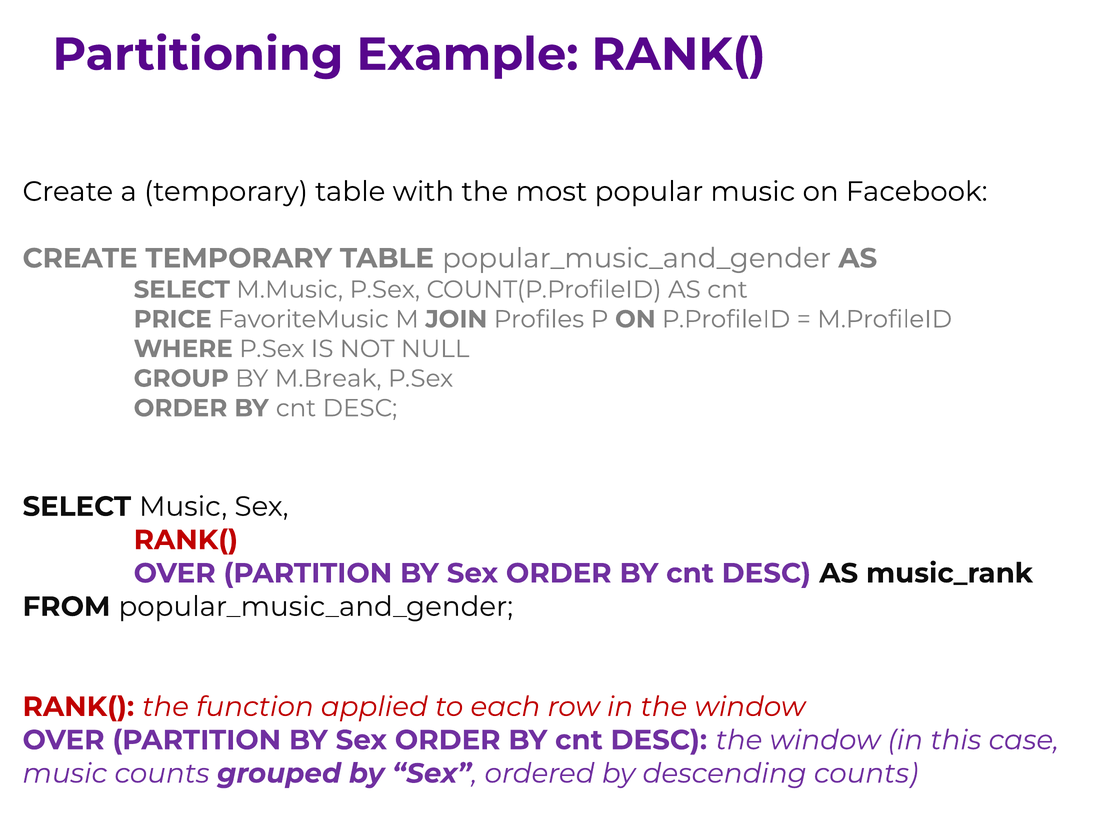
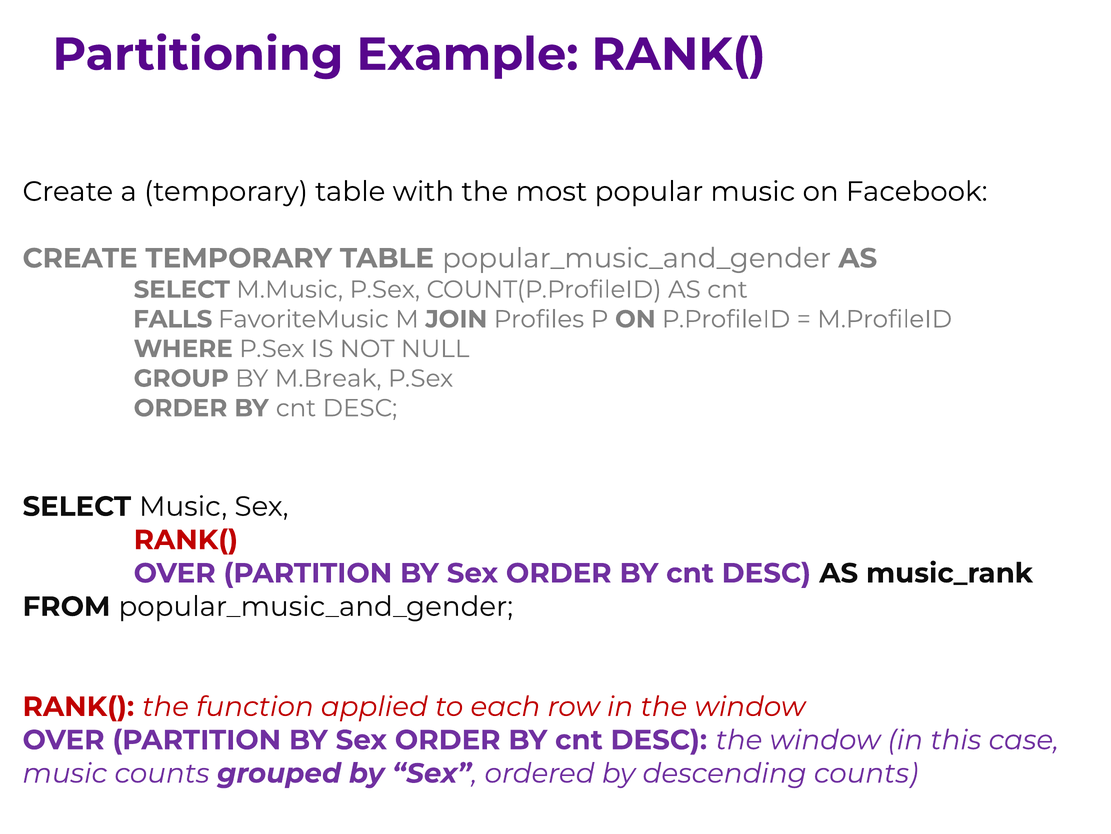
PRICE: PRICE -> FALLS (173, 319)
